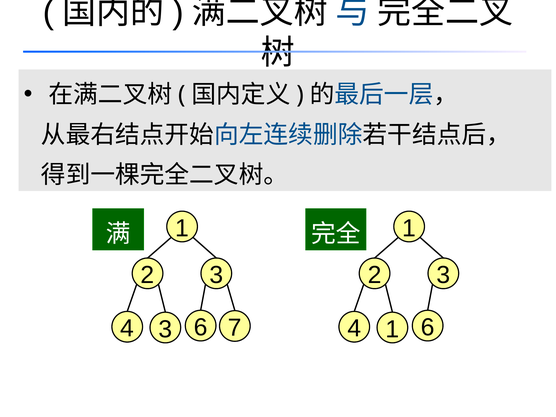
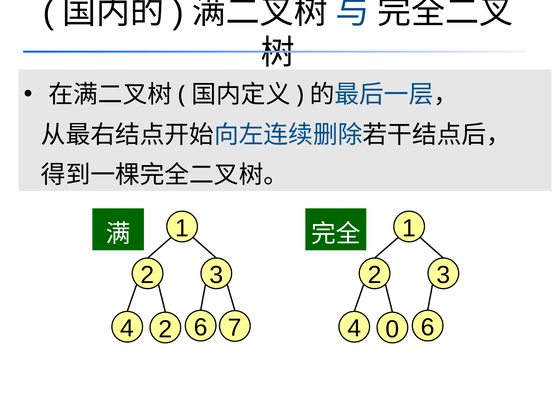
4 3: 3 -> 2 (165, 329)
4 1: 1 -> 0 (392, 329)
